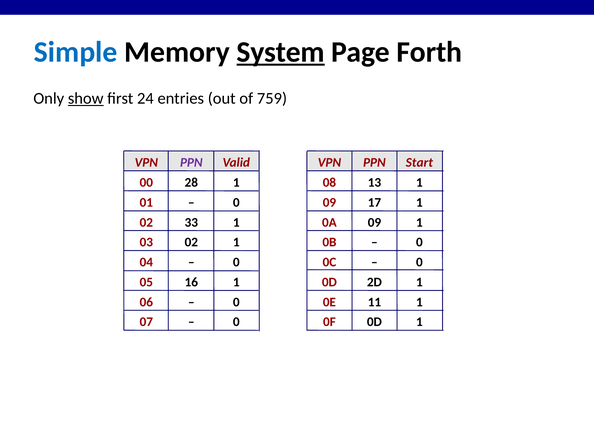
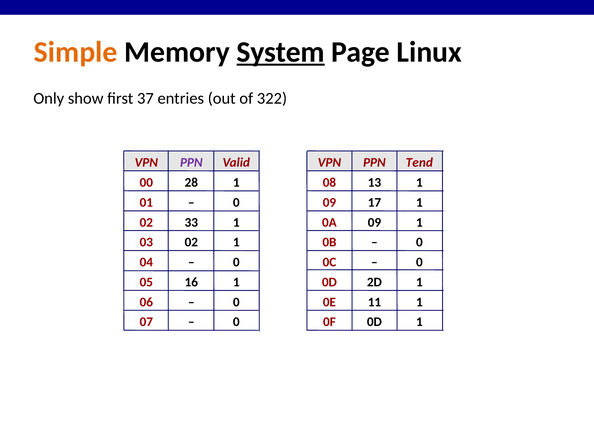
Simple colour: blue -> orange (76, 52)
Forth: Forth -> Linux (429, 52)
show underline: present -> none (86, 98)
24: 24 -> 37 (145, 98)
759: 759 -> 322 (272, 98)
Start: Start -> Tend (419, 163)
